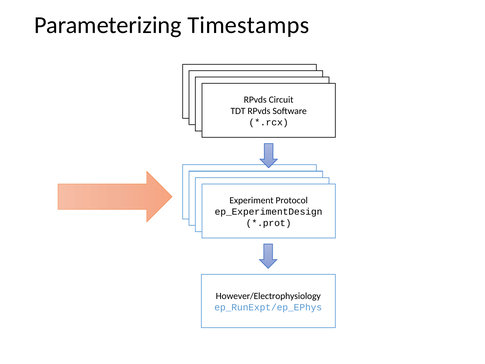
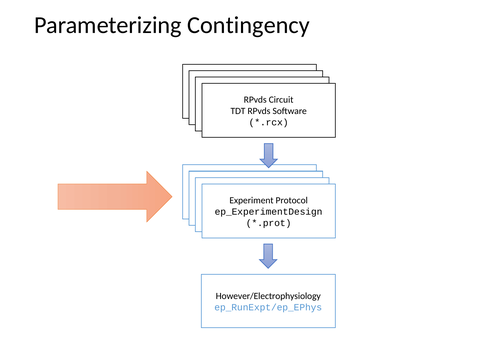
Timestamps: Timestamps -> Contingency (248, 25)
